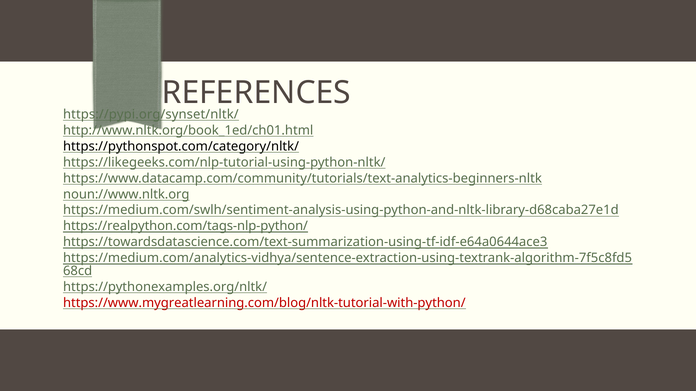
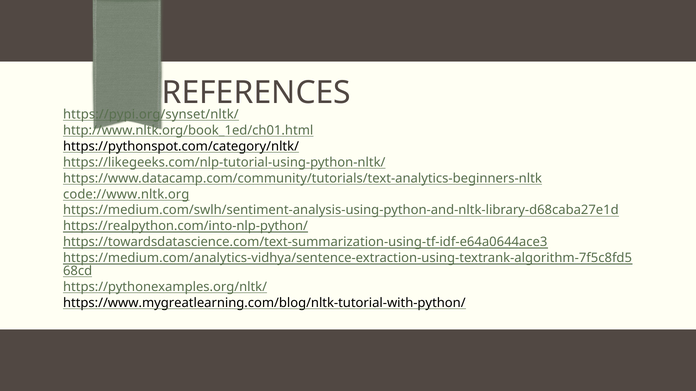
noun://www.nltk.org: noun://www.nltk.org -> code://www.nltk.org (126, 194)
https://realpython.com/tags-nlp-python/: https://realpython.com/tags-nlp-python/ -> https://realpython.com/into-nlp-python/ (185, 226)
https://www.mygreatlearning.com/blog/nltk-tutorial-with-python/ colour: red -> black (264, 303)
